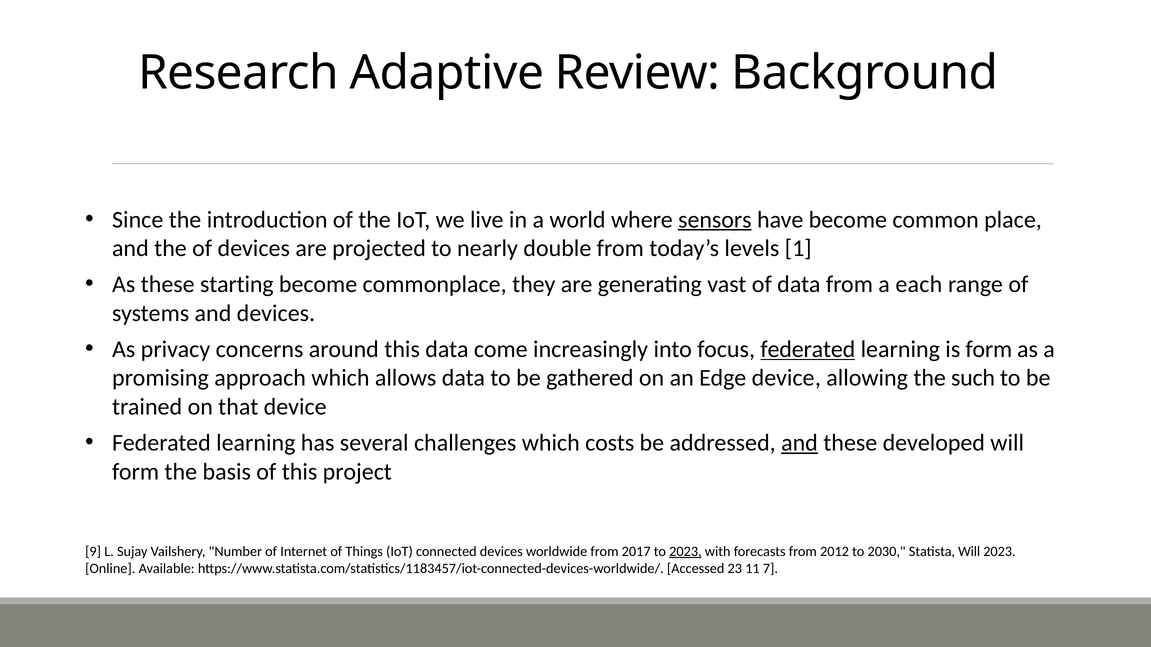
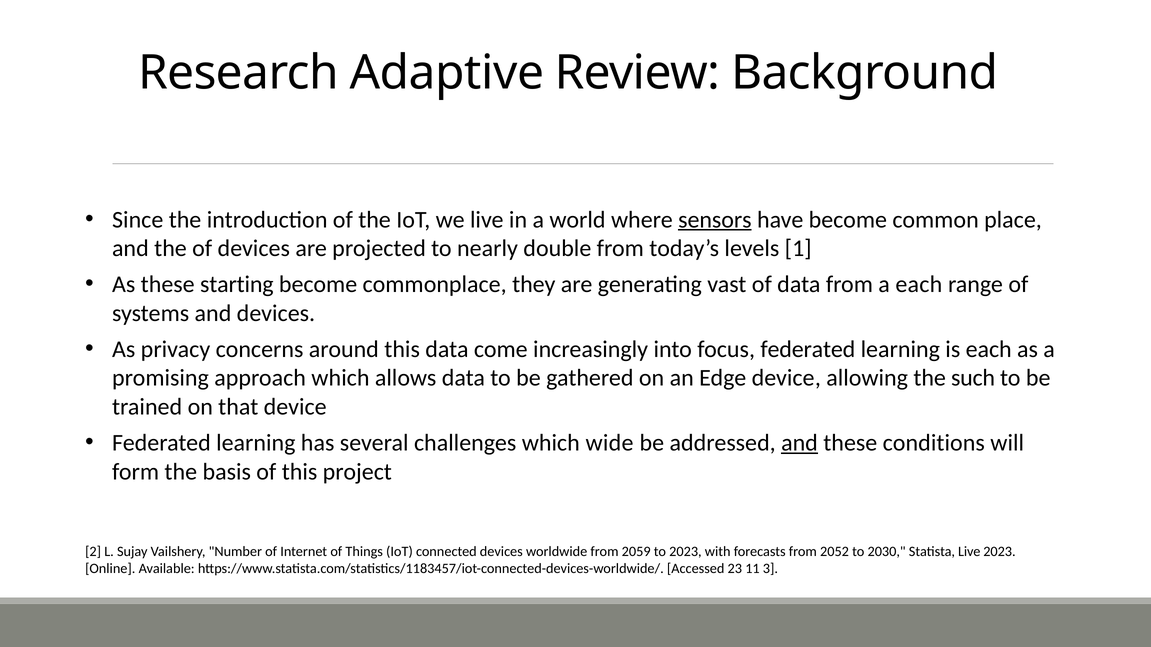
federated underline: present -> none (808, 349)
is form: form -> each (989, 349)
costs: costs -> wide (610, 443)
developed: developed -> conditions (934, 443)
9: 9 -> 2 (93, 552)
2017: 2017 -> 2059 (636, 552)
2023 underline: present -> none (685, 552)
2012: 2012 -> 2052 (835, 552)
Statista Will: Will -> Live (969, 552)
7: 7 -> 3 (770, 569)
